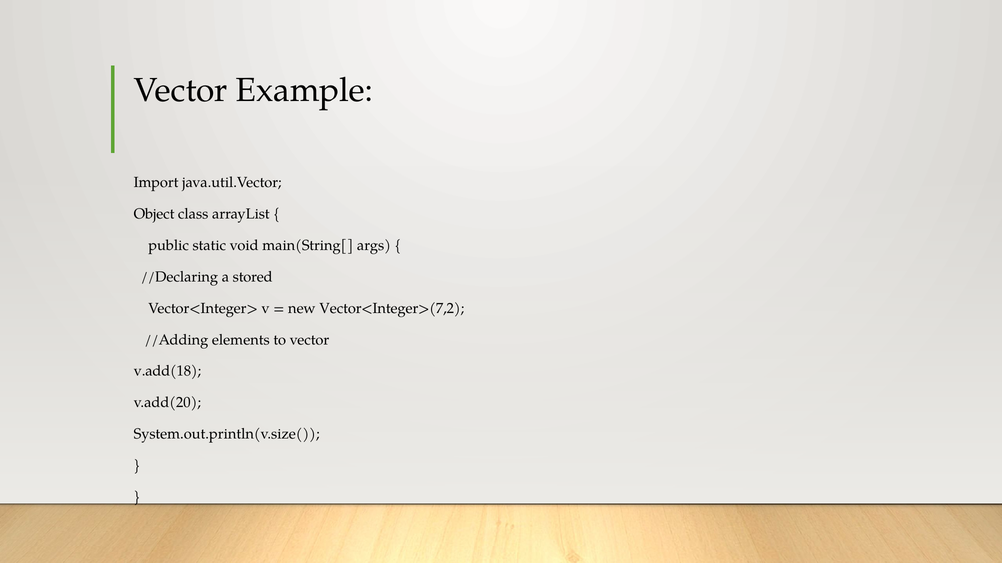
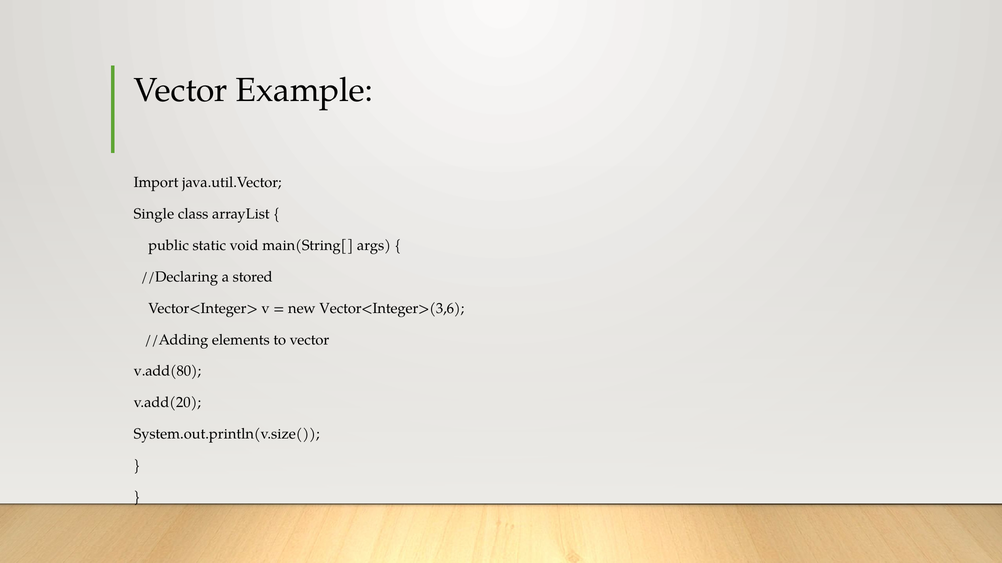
Object: Object -> Single (154, 214)
Vector<Integer>(7,2: Vector<Integer>(7,2 -> Vector<Integer>(3,6 (392, 309)
v.add(18: v.add(18 -> v.add(80 (167, 372)
